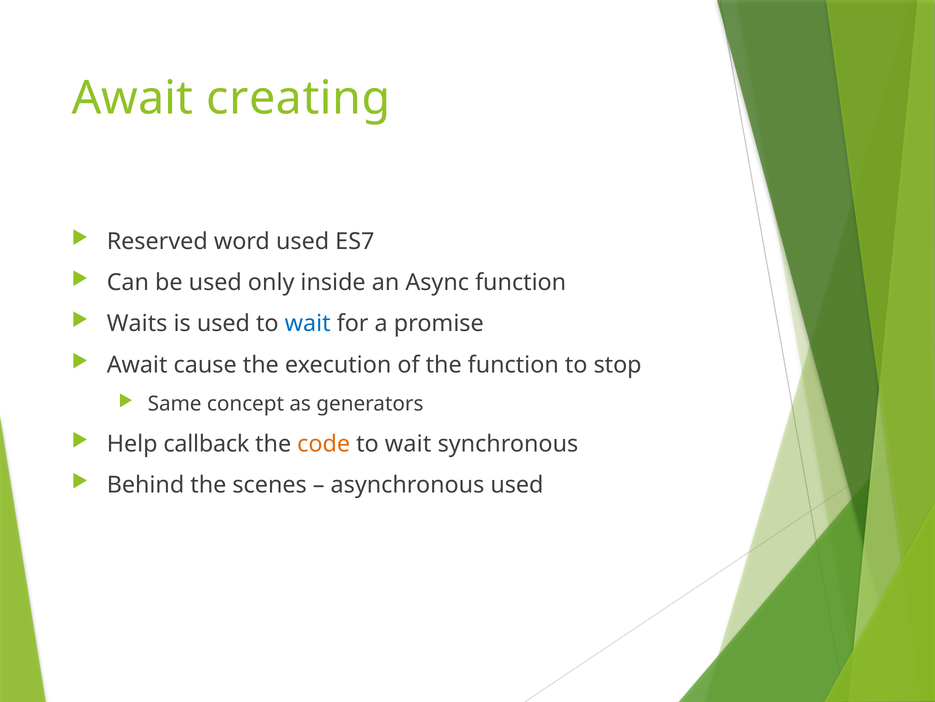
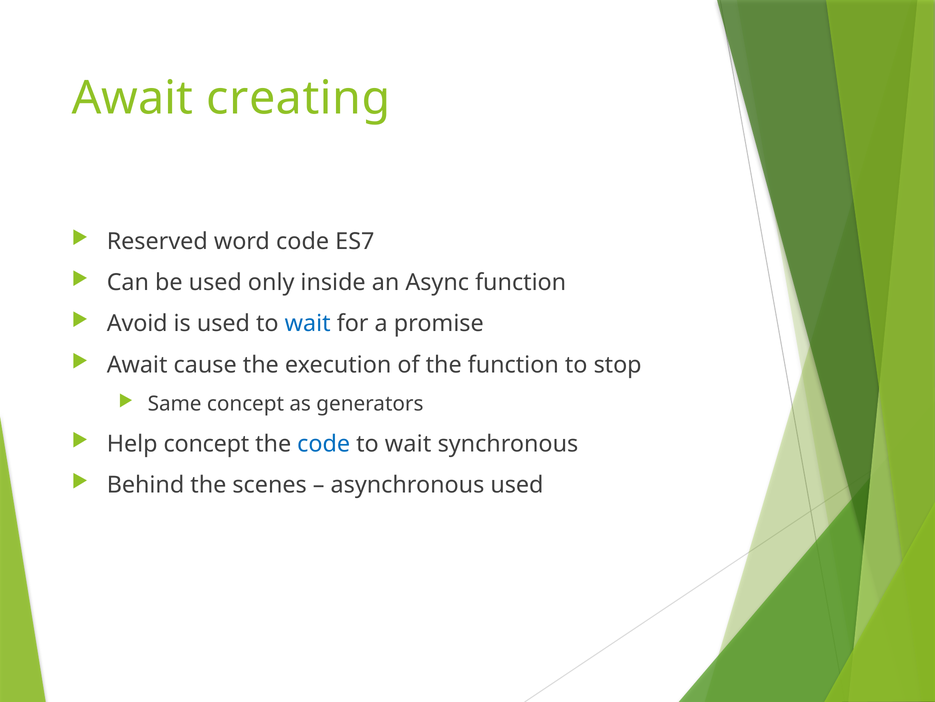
word used: used -> code (303, 241)
Waits: Waits -> Avoid (137, 323)
Help callback: callback -> concept (206, 443)
code colour: orange -> blue (324, 443)
